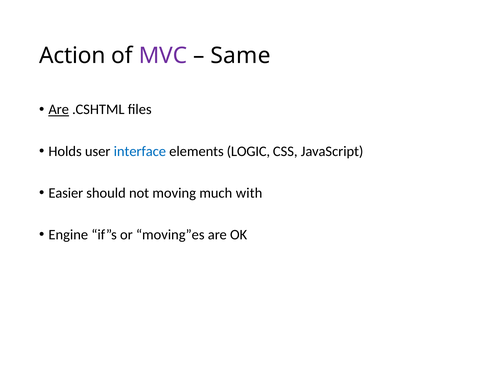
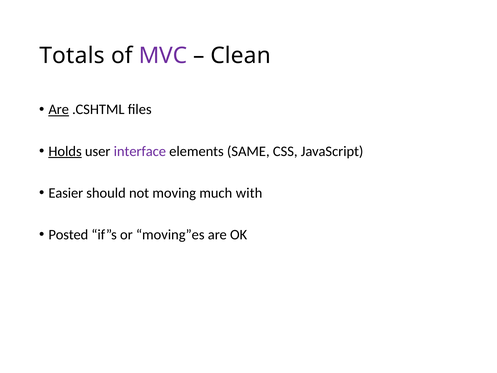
Action: Action -> Totals (72, 56)
Same: Same -> Clean (241, 56)
Holds underline: none -> present (65, 151)
interface colour: blue -> purple (140, 151)
LOGIC: LOGIC -> SAME (248, 151)
Engine: Engine -> Posted (68, 234)
